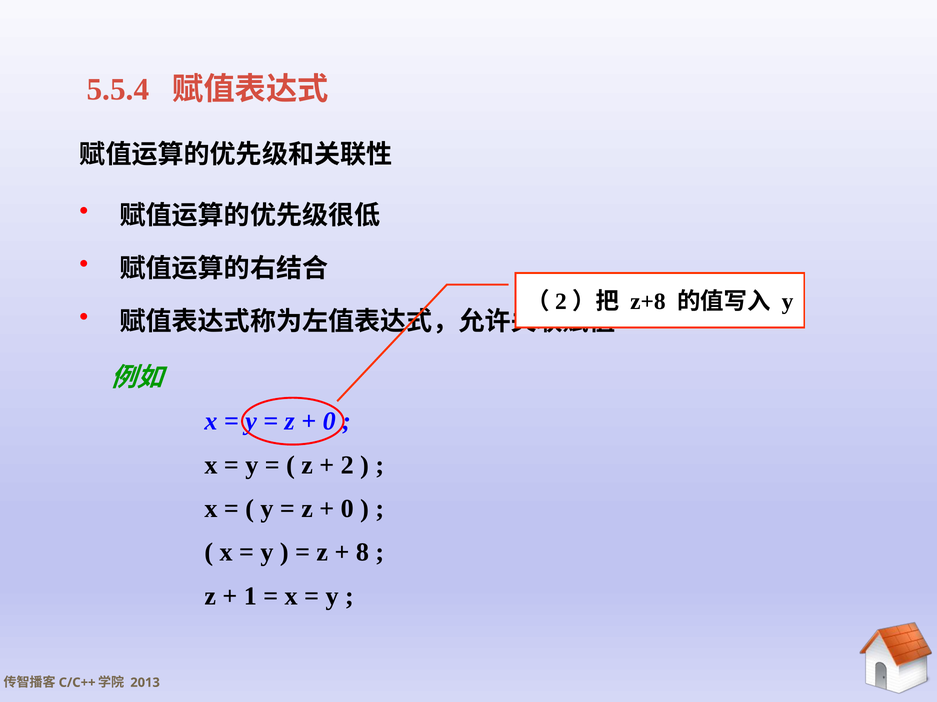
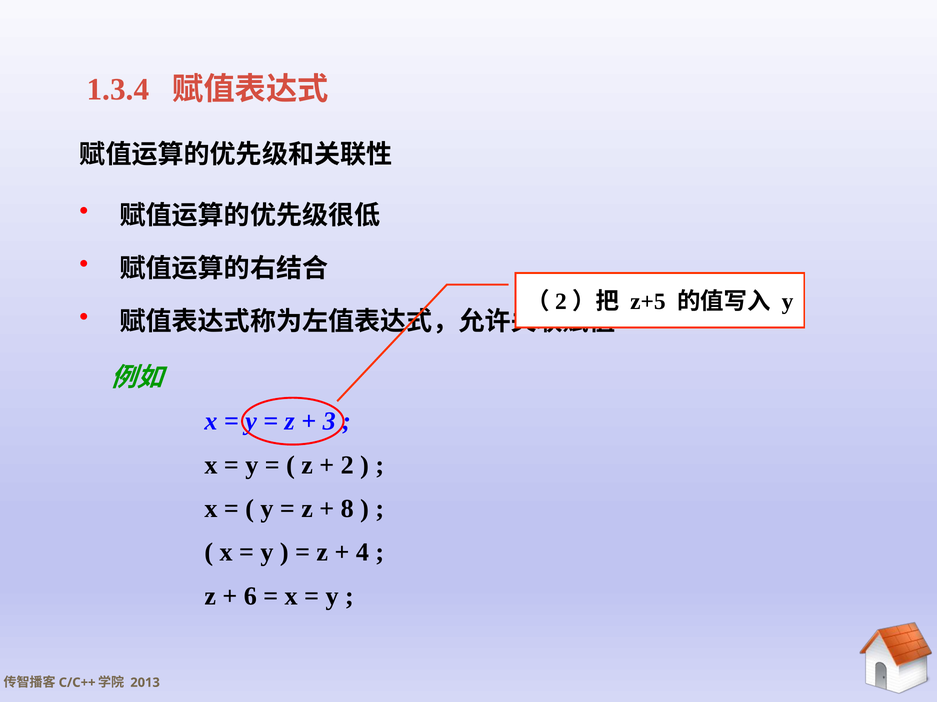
5.5.4: 5.5.4 -> 1.3.4 (118, 90)
z+8: z+8 -> z+5 (648, 302)
0: 0 -> 3 (329, 422)
0: 0 -> 8 (347, 509)
8: 8 -> 4 (362, 553)
1: 1 -> 6 (250, 597)
